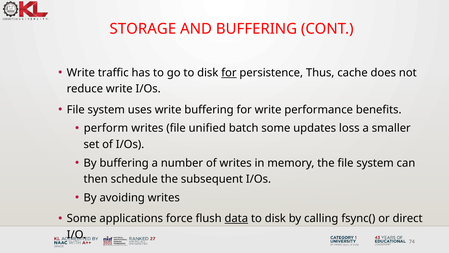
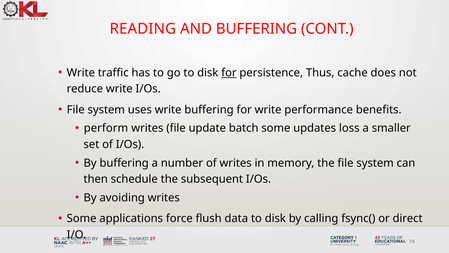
STORAGE: STORAGE -> READING (143, 29)
unified: unified -> update (207, 128)
data underline: present -> none (236, 218)
